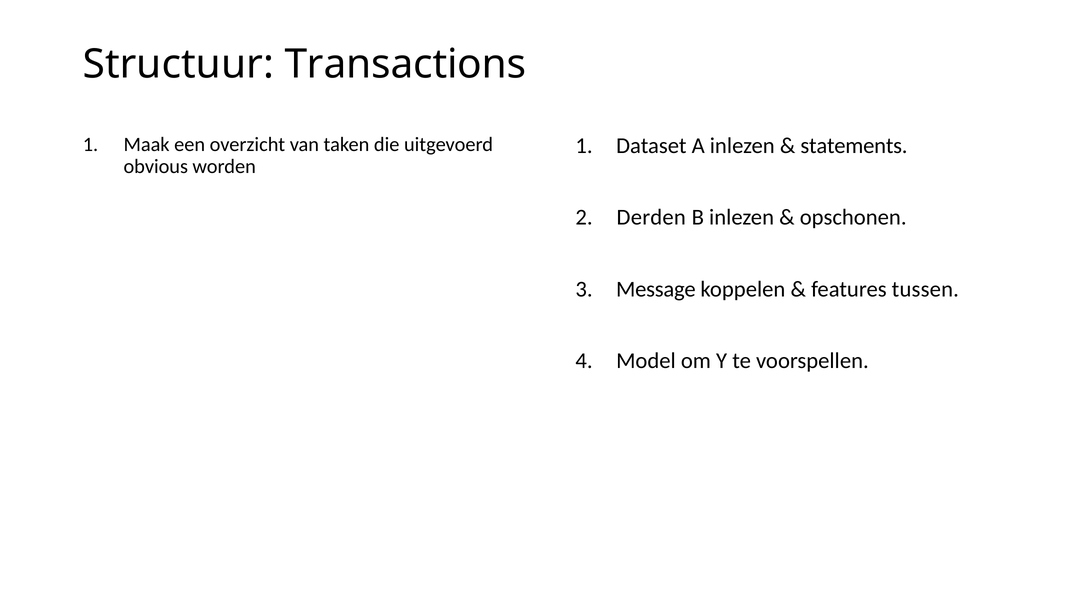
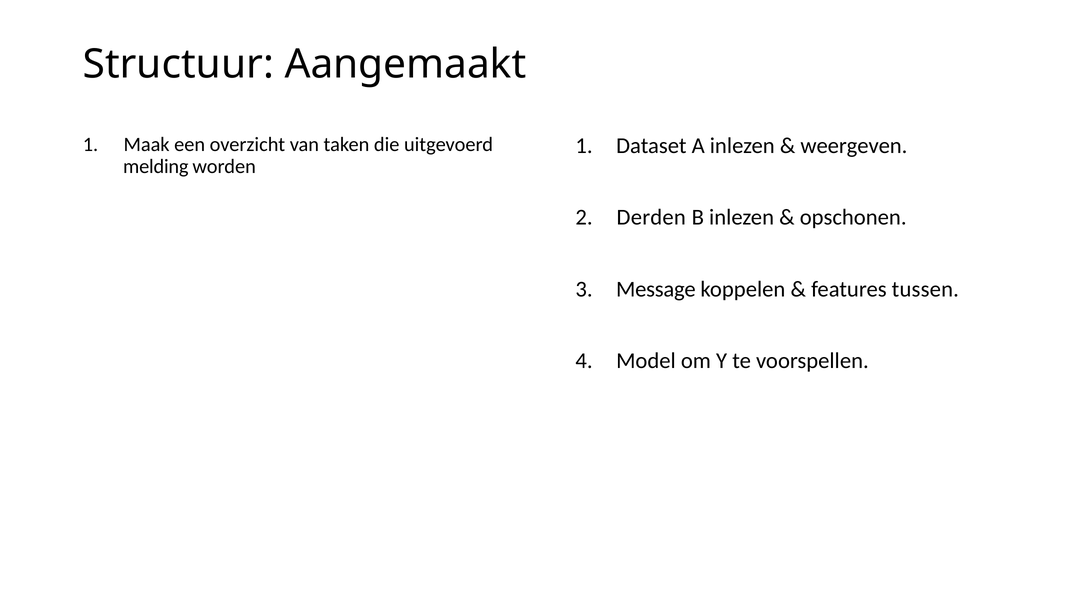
Transactions: Transactions -> Aangemaakt (405, 64)
statements: statements -> weergeven (854, 146)
obvious: obvious -> melding (156, 167)
